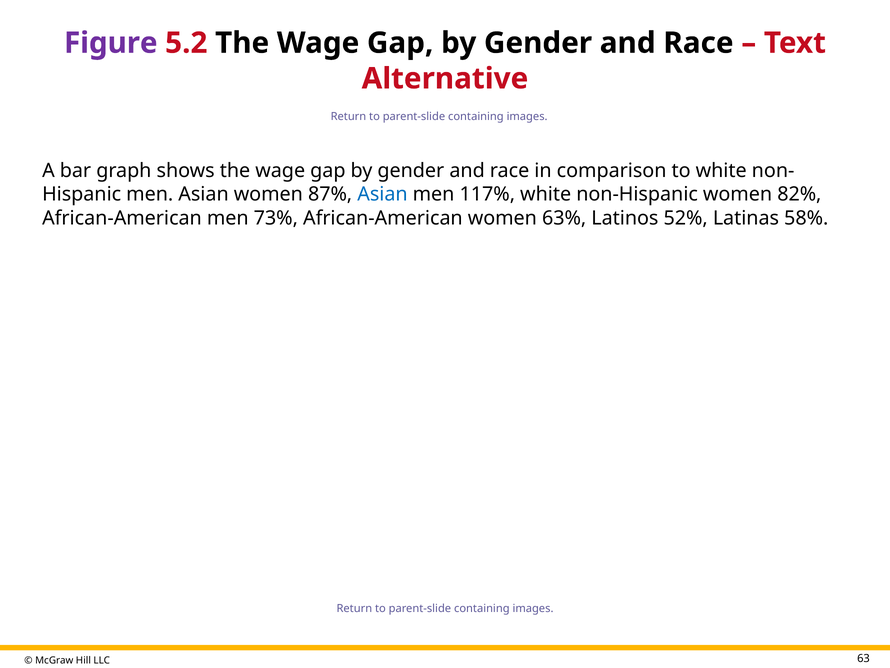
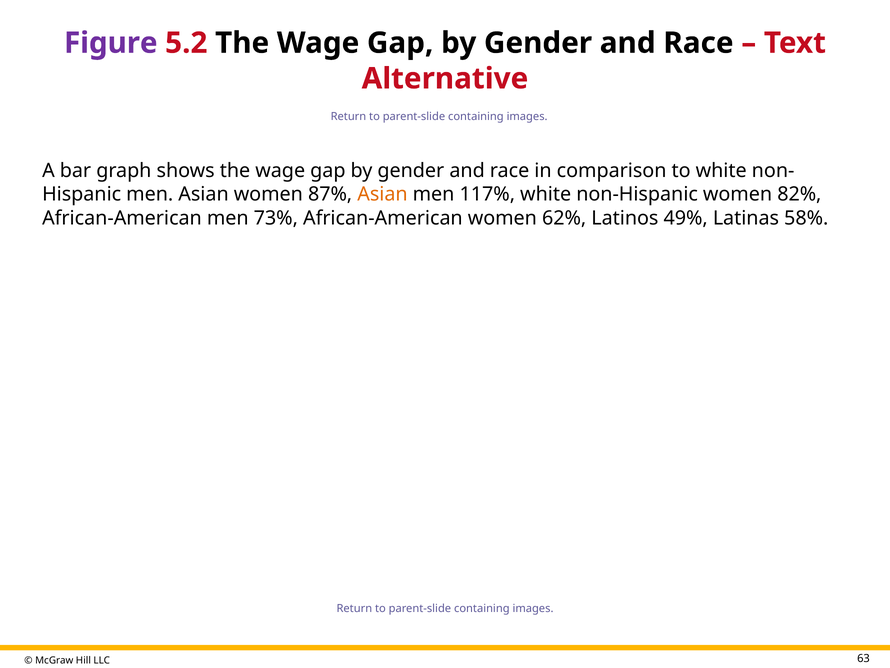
Asian colour: blue -> orange (383, 194)
63%: 63% -> 62% (564, 218)
52%: 52% -> 49% (686, 218)
